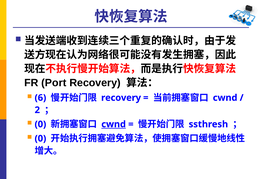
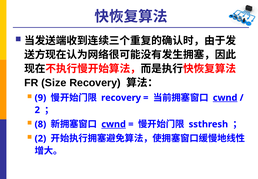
Port: Port -> Size (54, 83)
6: 6 -> 9 (40, 98)
cwnd underline: none -> present (225, 98)
0: 0 -> 8 (40, 124)
0: 0 -> 2 (40, 138)
